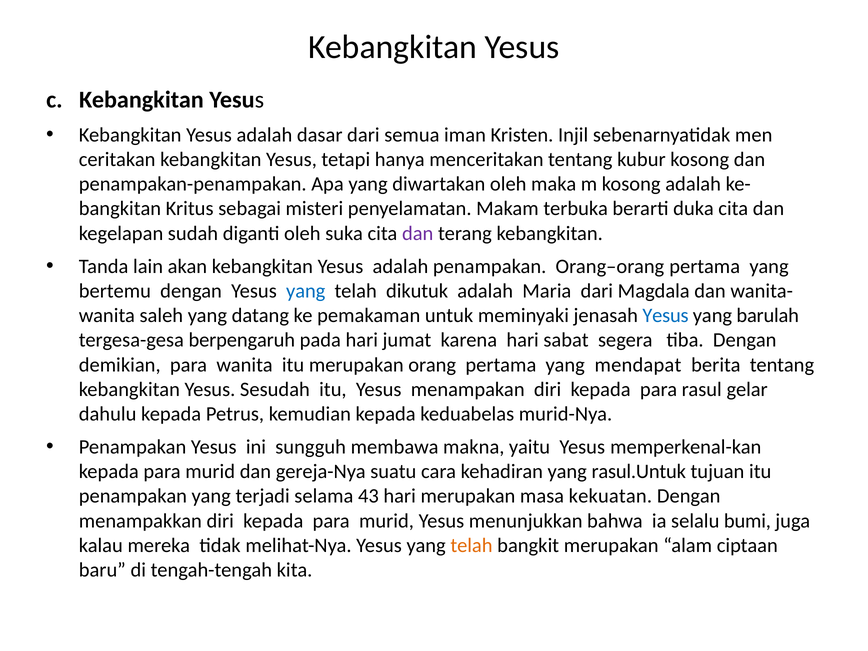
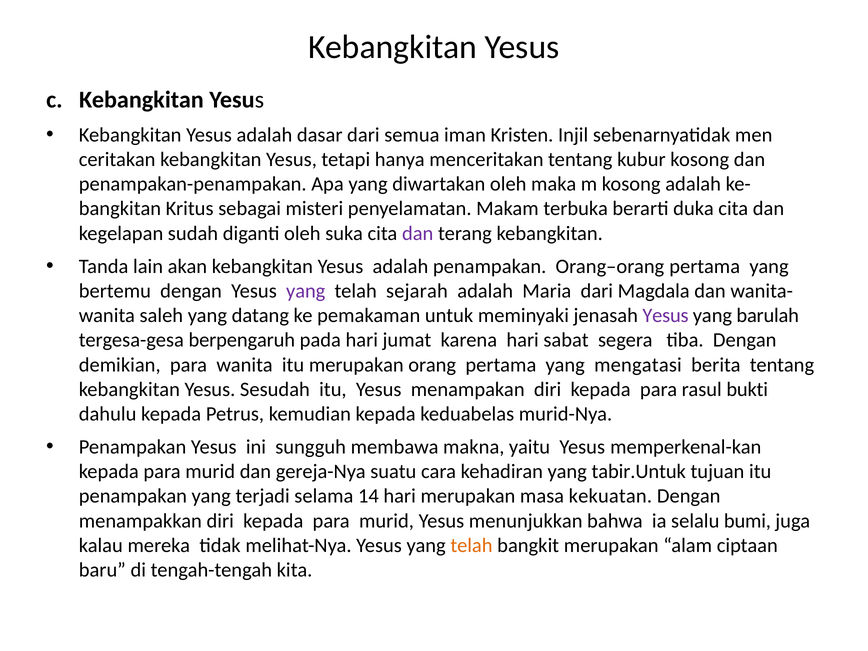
yang colour: blue -> purple (306, 291)
dikutuk: dikutuk -> sejarah (417, 291)
Yesus colour: blue -> purple (666, 316)
mendapat: mendapat -> mengatasi (638, 365)
gelar: gelar -> bukti (747, 389)
rasul.Untuk: rasul.Untuk -> tabir.Untuk (639, 472)
43: 43 -> 14 (368, 496)
